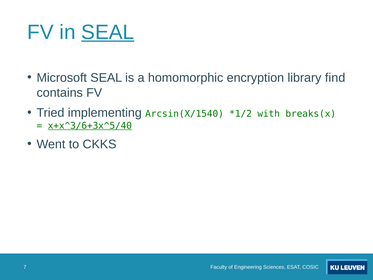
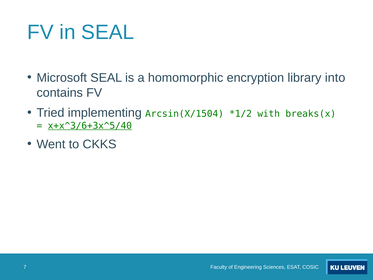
SEAL underline: present -> none (108, 32)
find: find -> into (335, 78)
Arcsin(X/1540: Arcsin(X/1540 -> Arcsin(X/1504 (184, 114)
